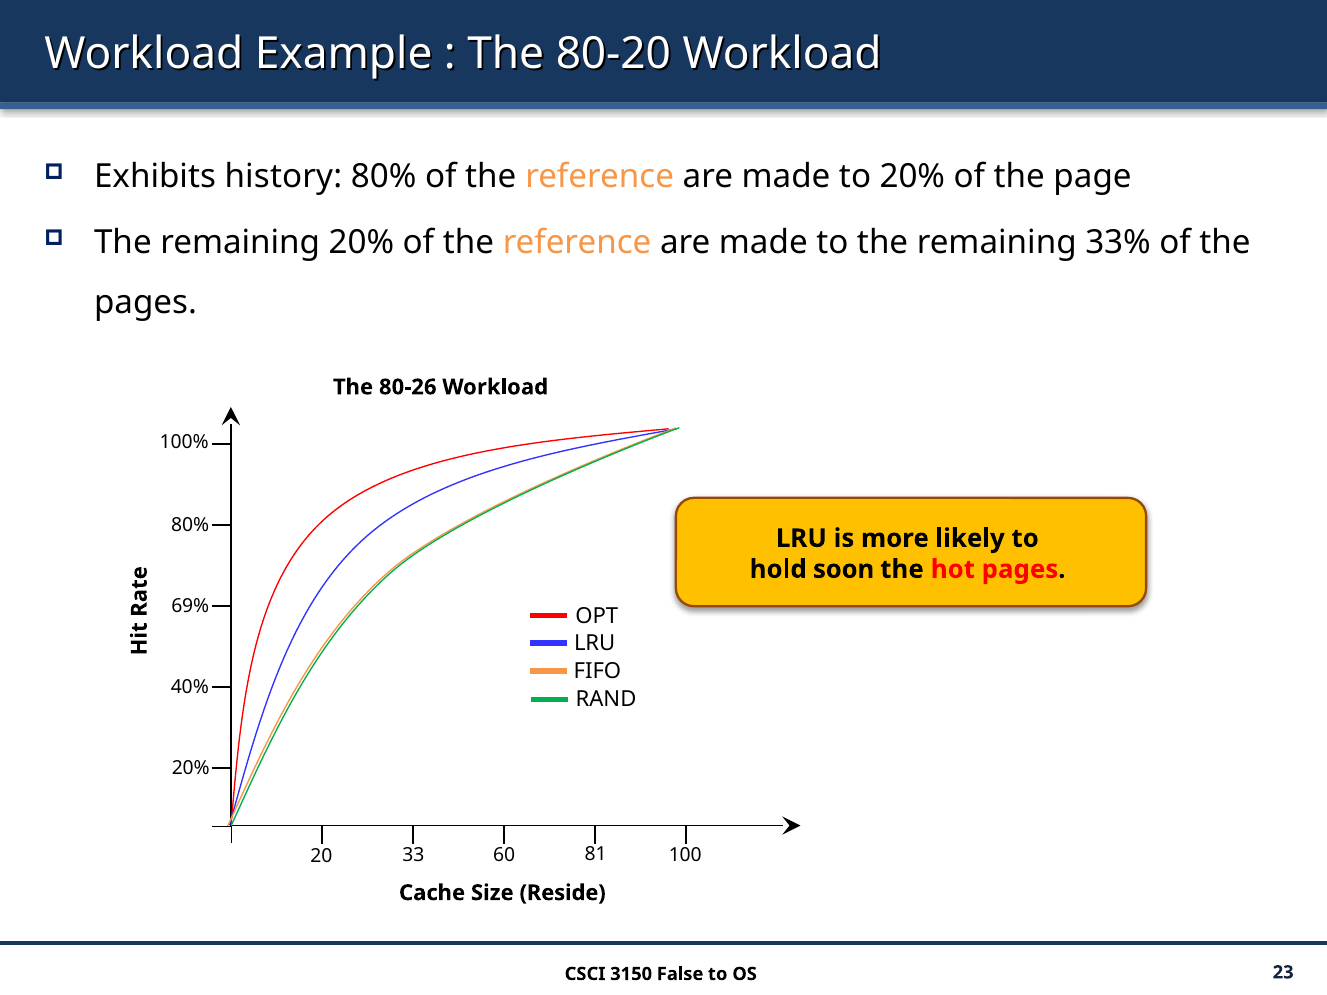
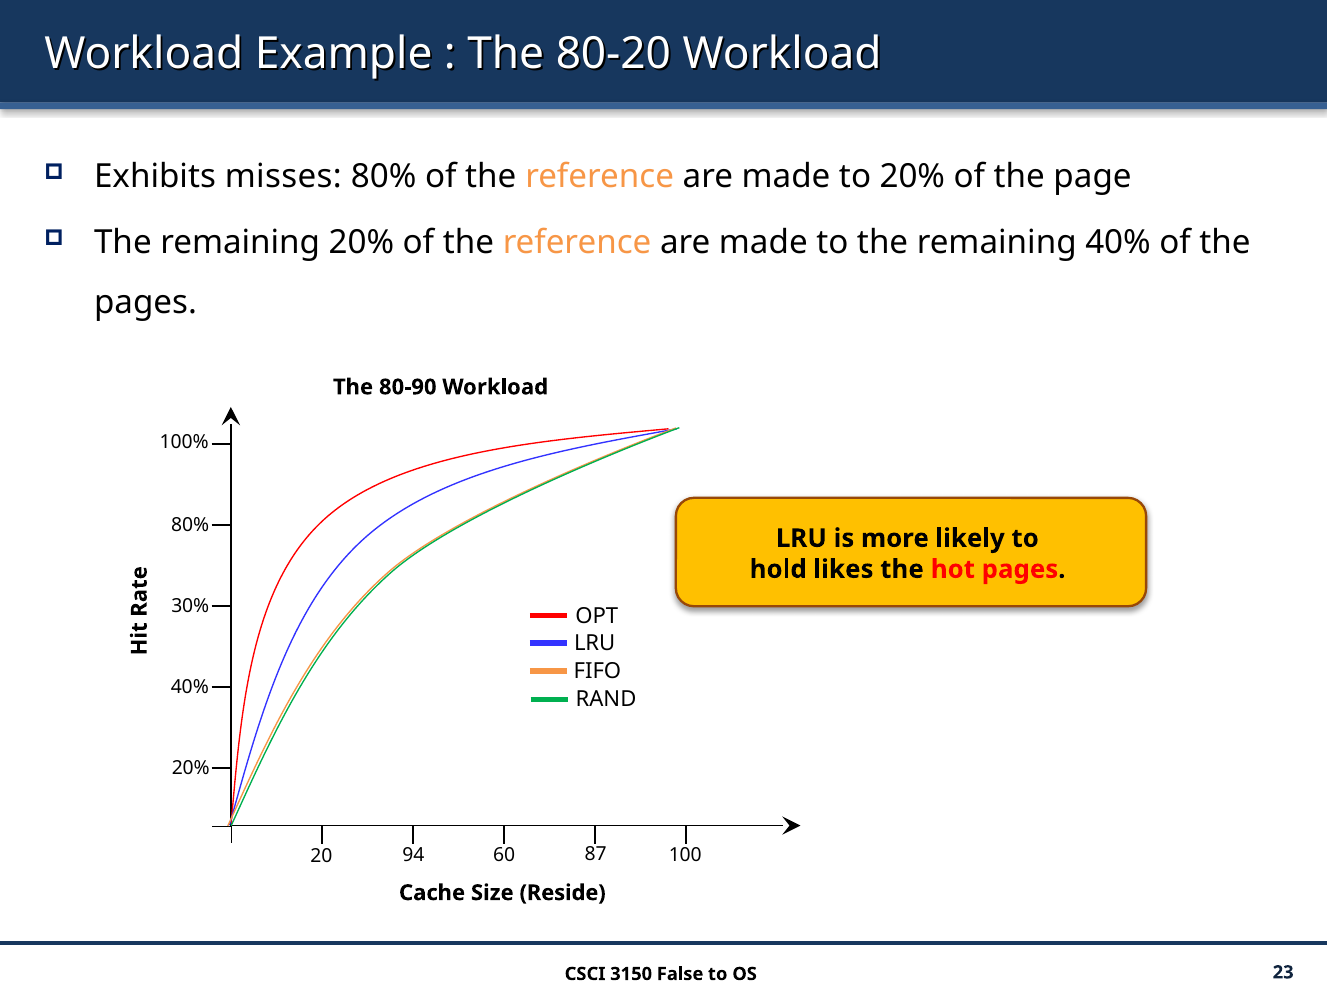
history: history -> misses (283, 177)
remaining 33%: 33% -> 40% (1118, 243)
80-26: 80-26 -> 80-90 (408, 387)
soon: soon -> likes (843, 569)
69%: 69% -> 30% (190, 606)
33: 33 -> 94 (413, 855)
81: 81 -> 87 (596, 854)
